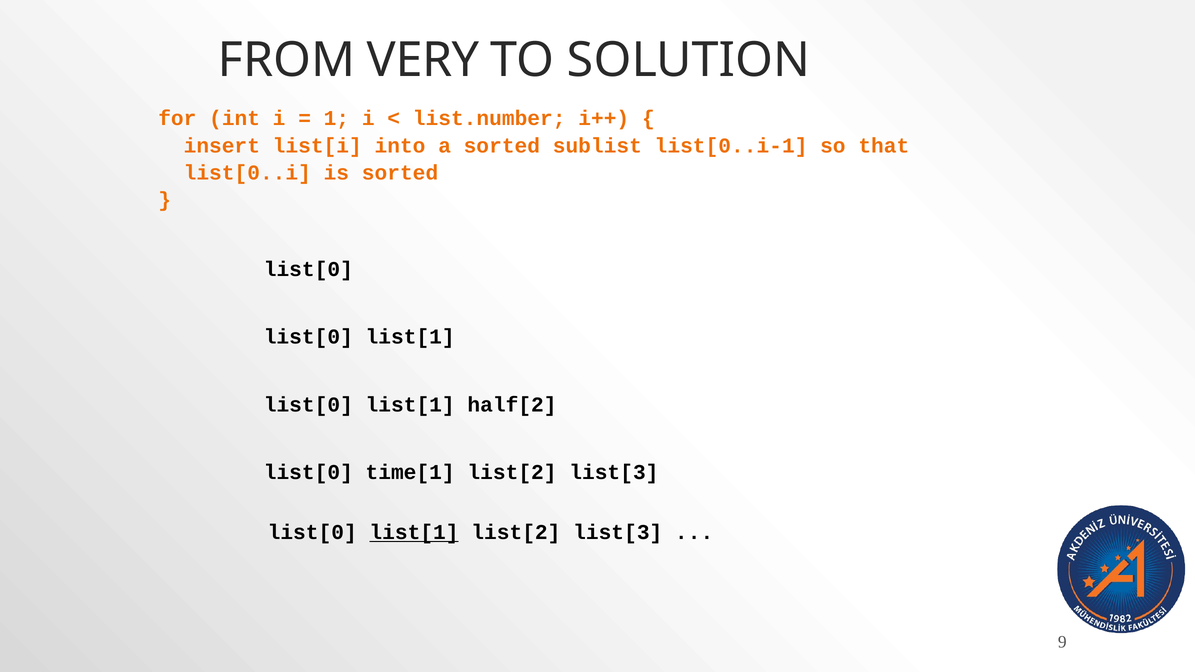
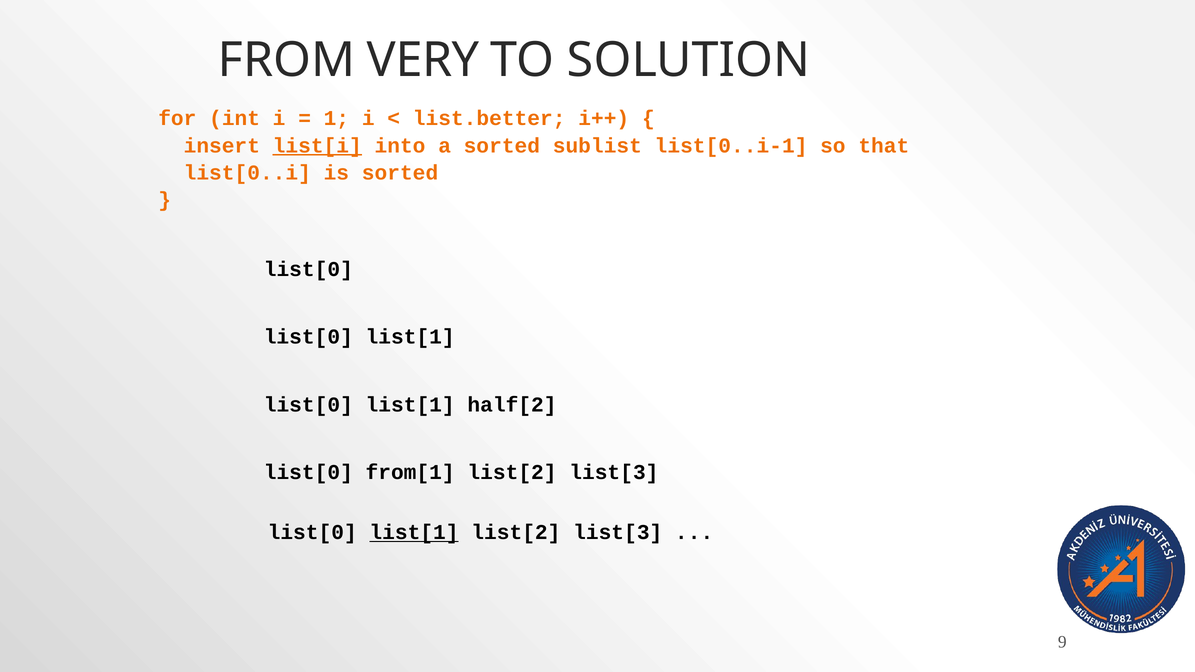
list.number: list.number -> list.better (489, 119)
list[i underline: none -> present (317, 146)
time[1: time[1 -> from[1 (410, 472)
